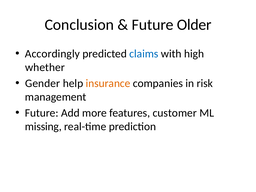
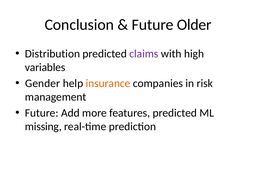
Accordingly: Accordingly -> Distribution (52, 54)
claims colour: blue -> purple (144, 54)
whether: whether -> variables (45, 67)
features customer: customer -> predicted (175, 113)
